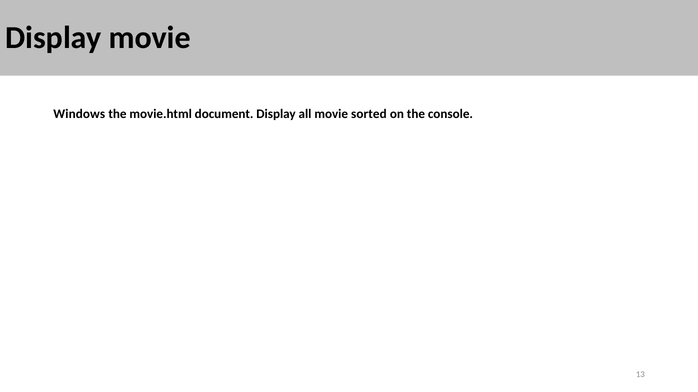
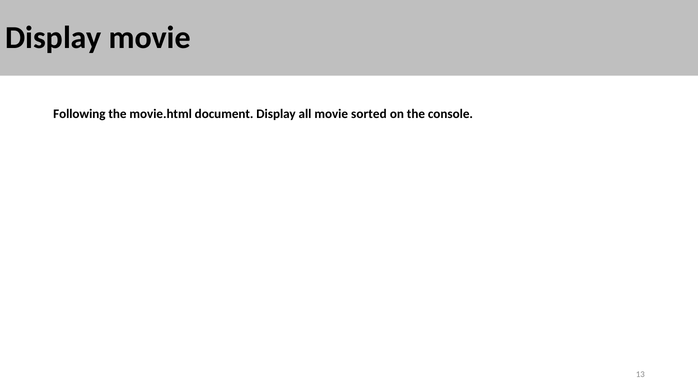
Windows: Windows -> Following (79, 114)
